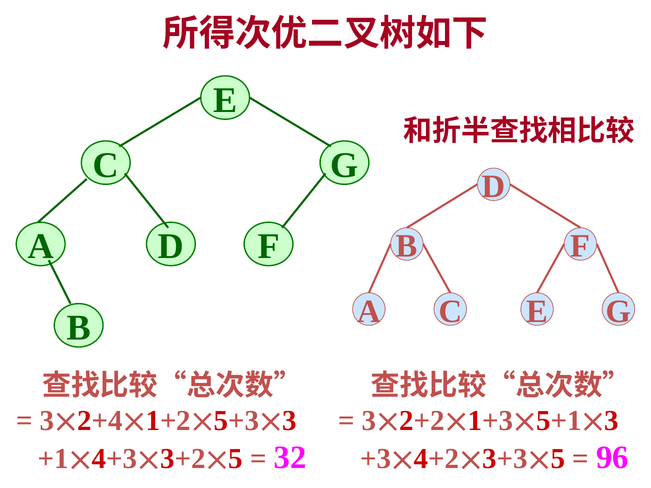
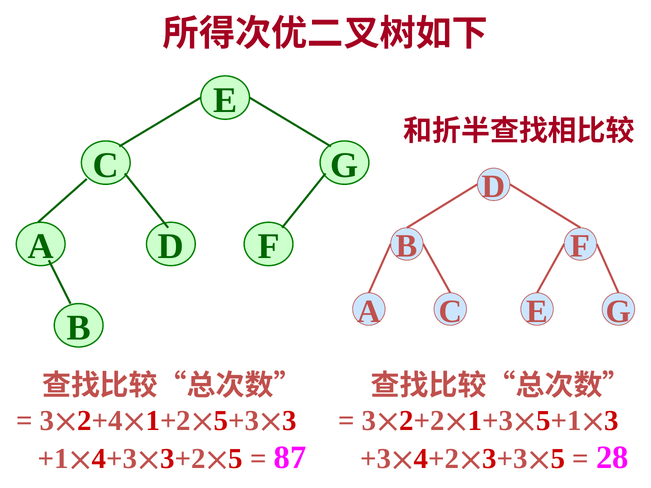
32: 32 -> 87 (290, 458)
96: 96 -> 28 (612, 458)
